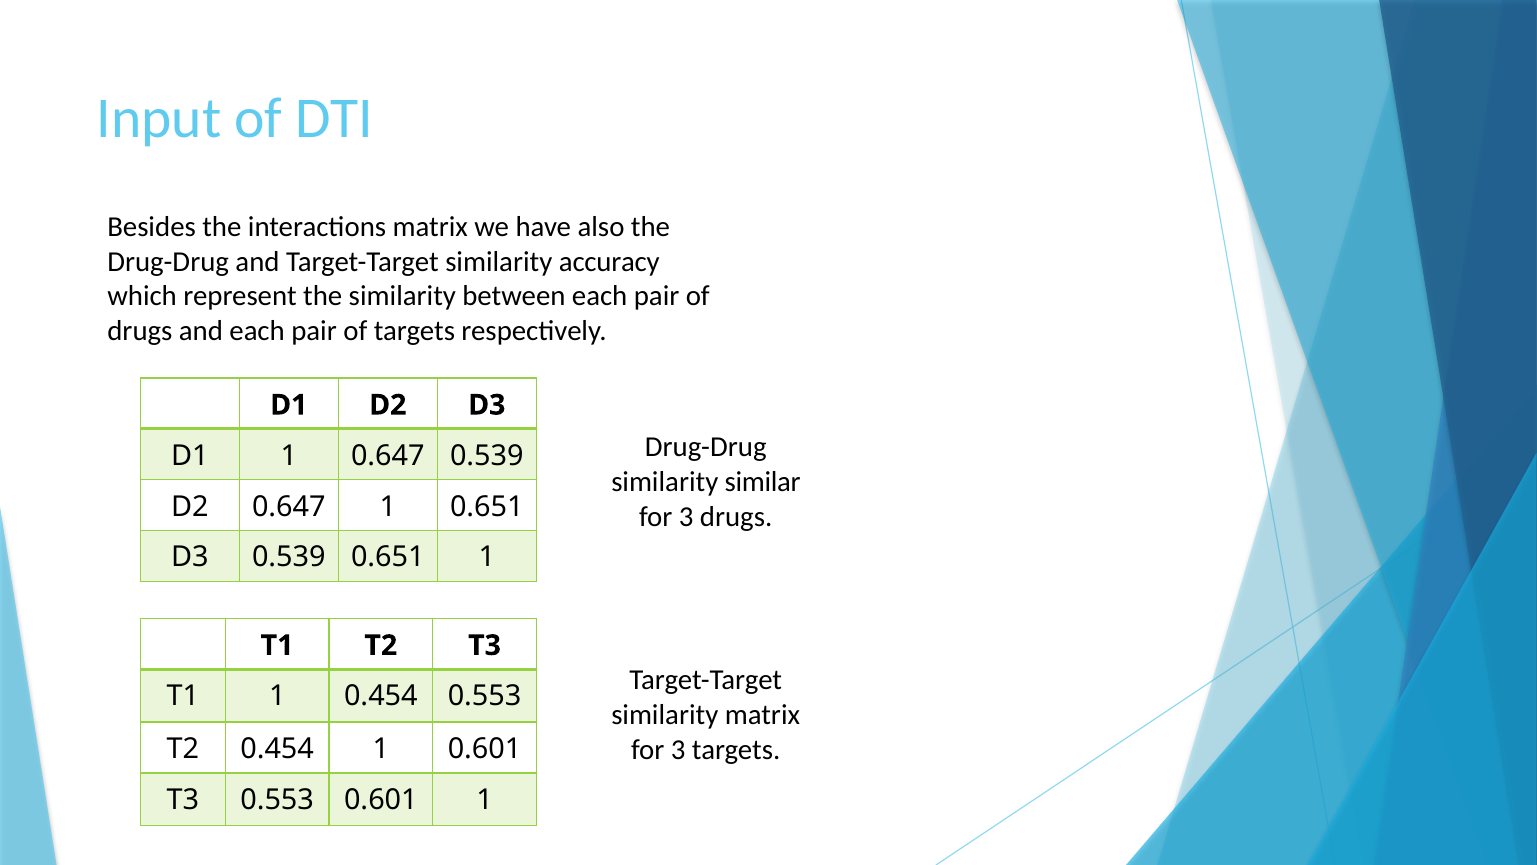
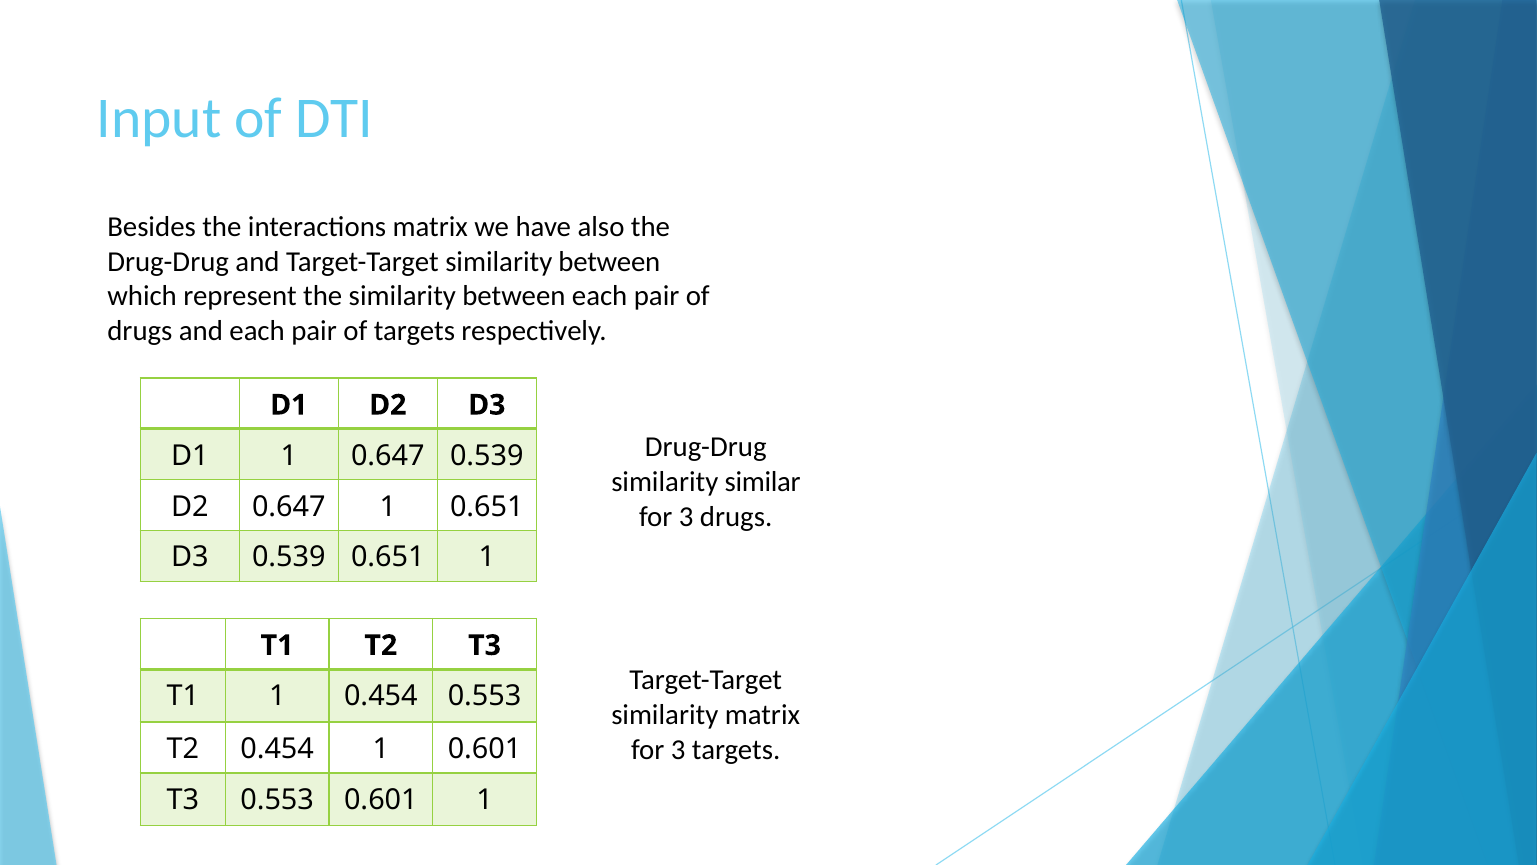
Target-Target similarity accuracy: accuracy -> between (609, 261)
